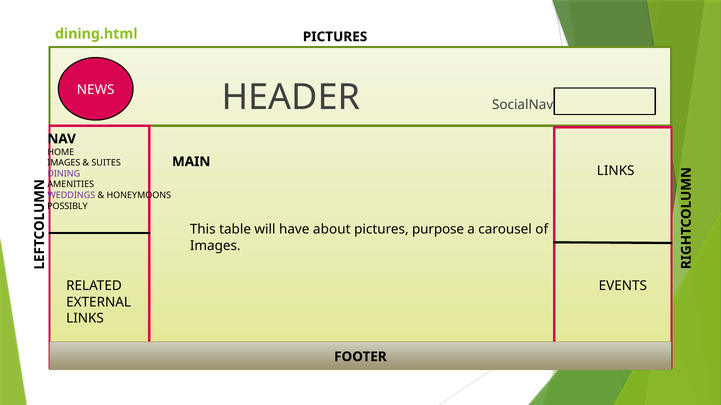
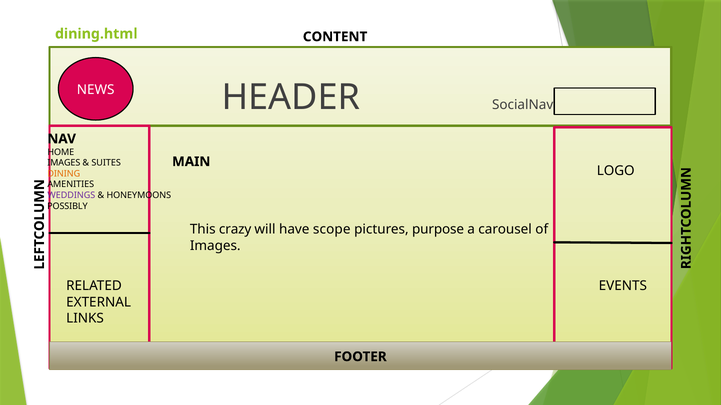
PICTURES: PICTURES -> CONTENT (335, 37)
LINKS: LINKS -> LOGO (616, 171)
DINING colour: purple -> orange (64, 174)
table: table -> crazy (235, 230)
about: about -> scope (332, 230)
